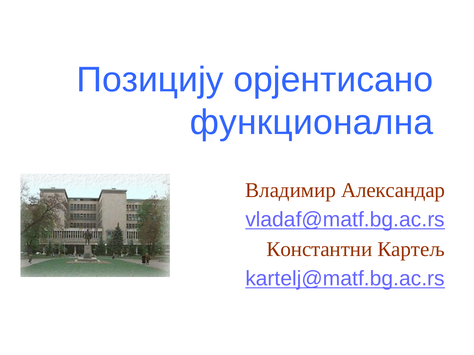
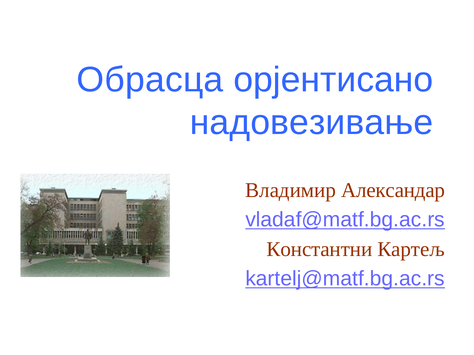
Позицију: Позицију -> Обрасца (150, 80)
функционална: функционална -> надовезивање (312, 123)
